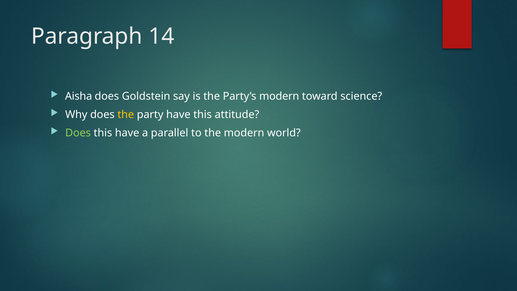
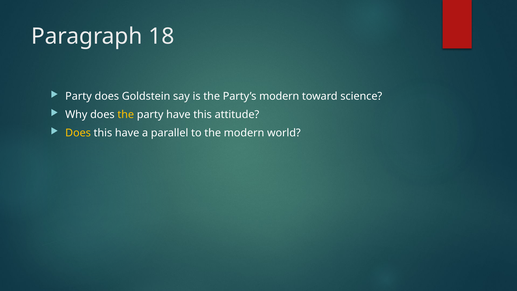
14: 14 -> 18 (161, 36)
Aisha: Aisha -> Party (79, 96)
Does colour: light green -> yellow (78, 133)
